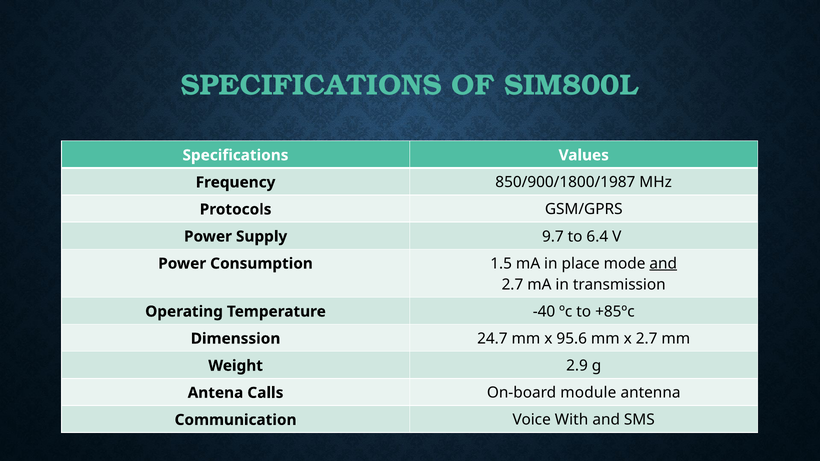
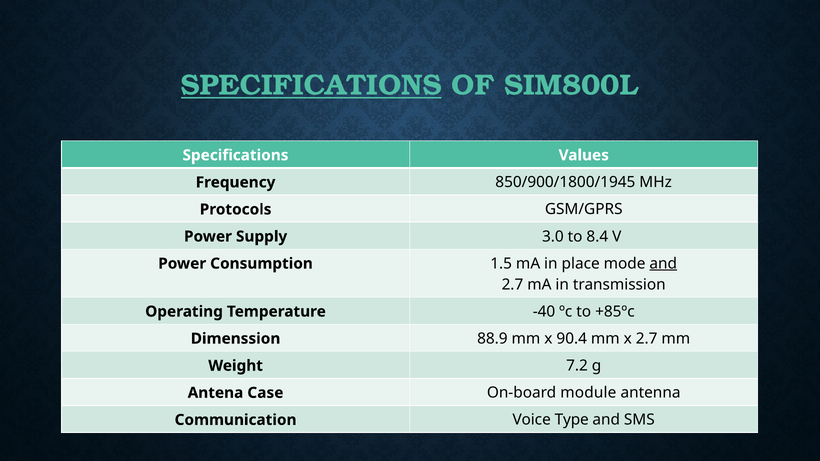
SPECIFICATIONS underline: none -> present (311, 85)
850/900/1800/1987: 850/900/1800/1987 -> 850/900/1800/1945 (565, 182)
9.7: 9.7 -> 3.0 (553, 237)
6.4: 6.4 -> 8.4 (597, 237)
24.7: 24.7 -> 88.9 (492, 339)
95.6: 95.6 -> 90.4 (572, 339)
2.9: 2.9 -> 7.2 (577, 366)
Calls: Calls -> Case (265, 393)
With: With -> Type (572, 420)
